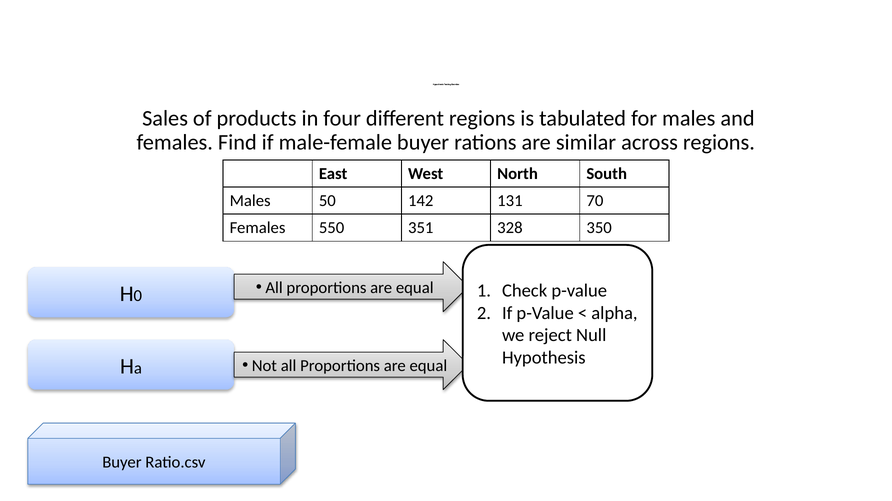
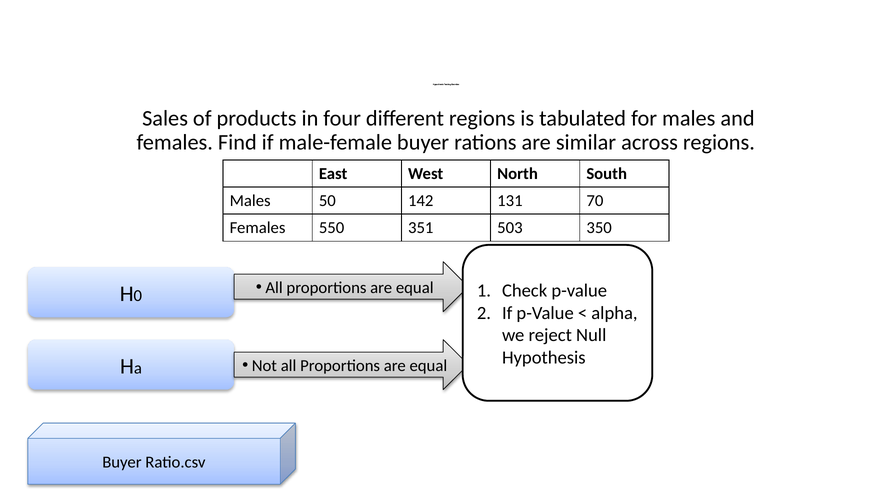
328: 328 -> 503 (510, 228)
